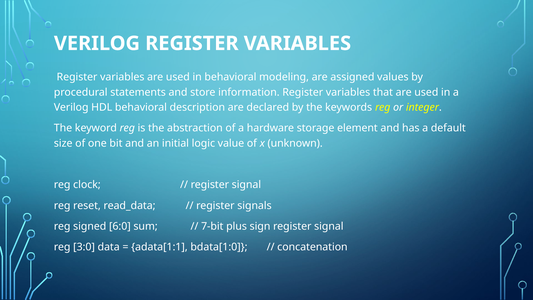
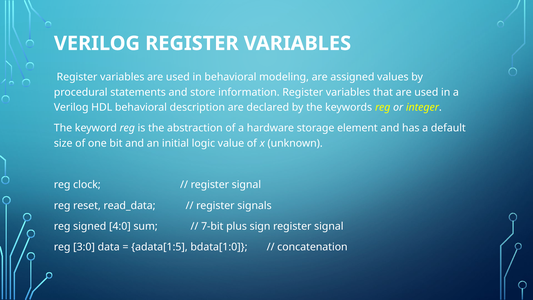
6:0: 6:0 -> 4:0 (120, 226)
adata[1:1: adata[1:1 -> adata[1:5 (159, 247)
